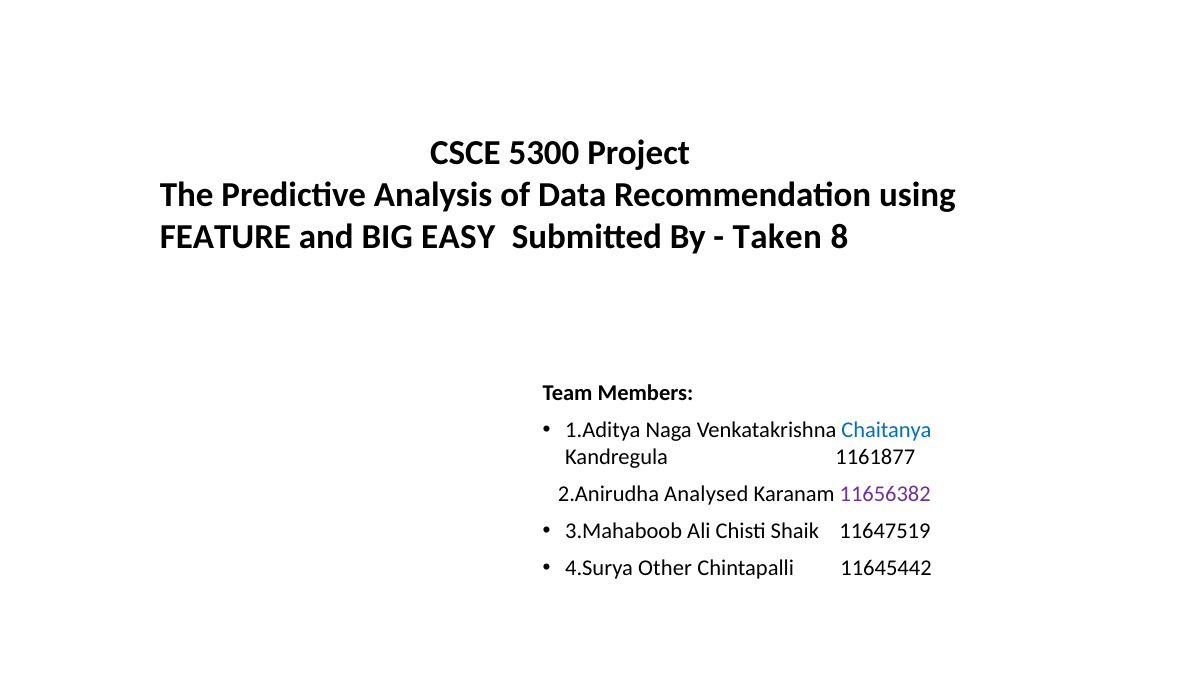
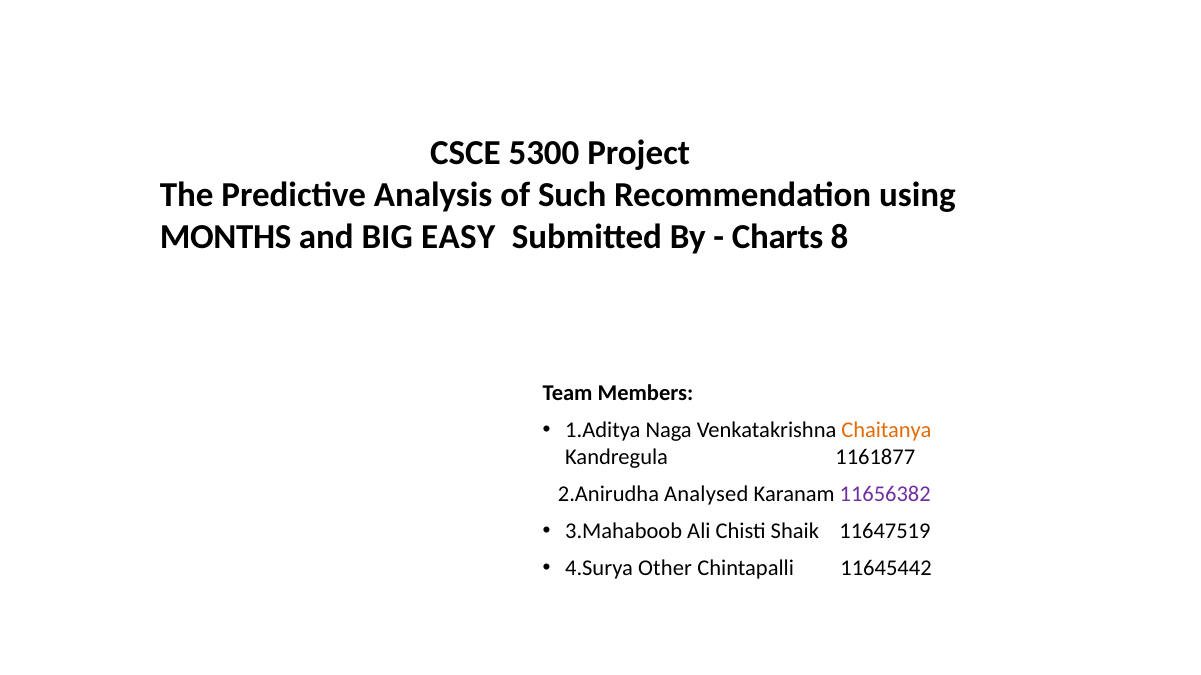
Data: Data -> Such (572, 195)
FEATURE: FEATURE -> MONTHS (226, 237)
Taken: Taken -> Charts (778, 237)
Chaitanya colour: blue -> orange (886, 431)
